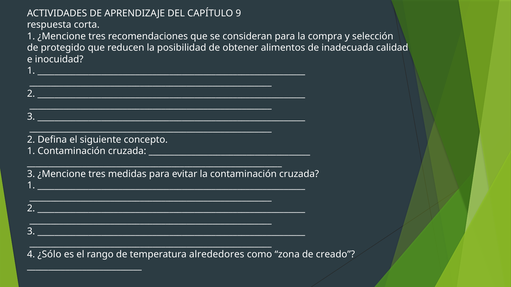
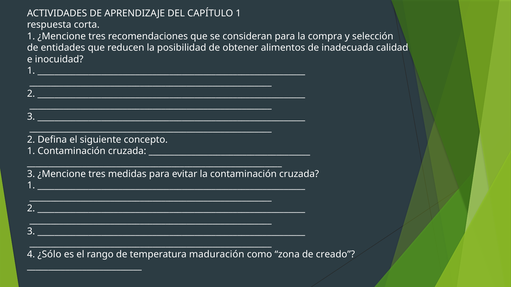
CAPÍTULO 9: 9 -> 1 (238, 13)
protegido: protegido -> entidades (63, 48)
alrededores: alrededores -> maduración (217, 255)
